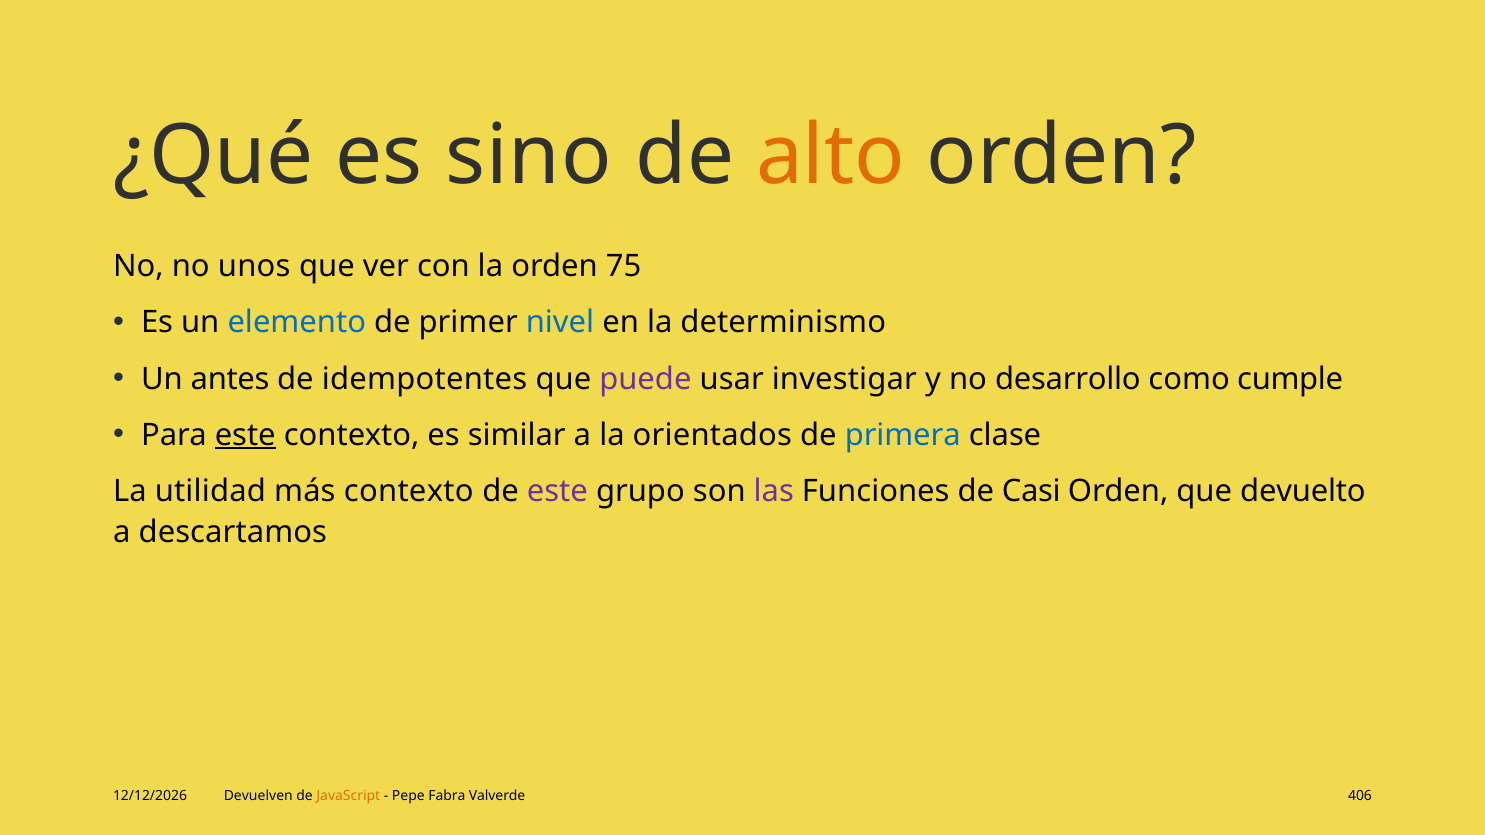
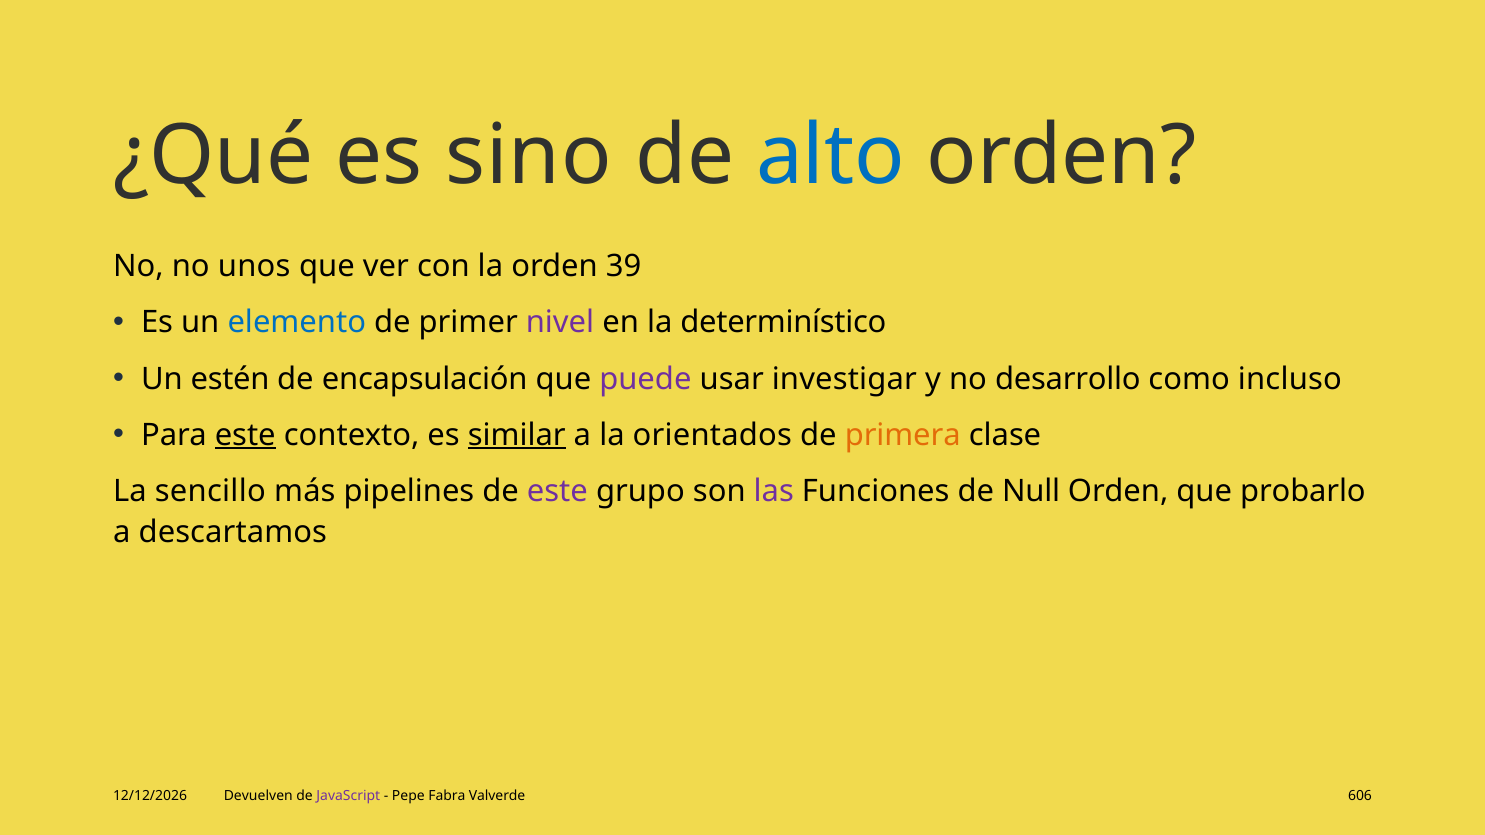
alto colour: orange -> blue (831, 156)
75: 75 -> 39 (624, 266)
nivel colour: blue -> purple (560, 323)
determinismo: determinismo -> determinístico (783, 323)
antes: antes -> estén (230, 379)
idempotentes: idempotentes -> encapsulación (425, 379)
cumple: cumple -> incluso (1290, 379)
similar underline: none -> present (517, 435)
primera colour: blue -> orange (903, 435)
utilidad: utilidad -> sencillo (210, 492)
más contexto: contexto -> pipelines (409, 492)
Casi: Casi -> Null (1031, 492)
devuelto: devuelto -> probarlo (1303, 492)
JavaScript colour: orange -> purple (348, 796)
406: 406 -> 606 (1360, 796)
